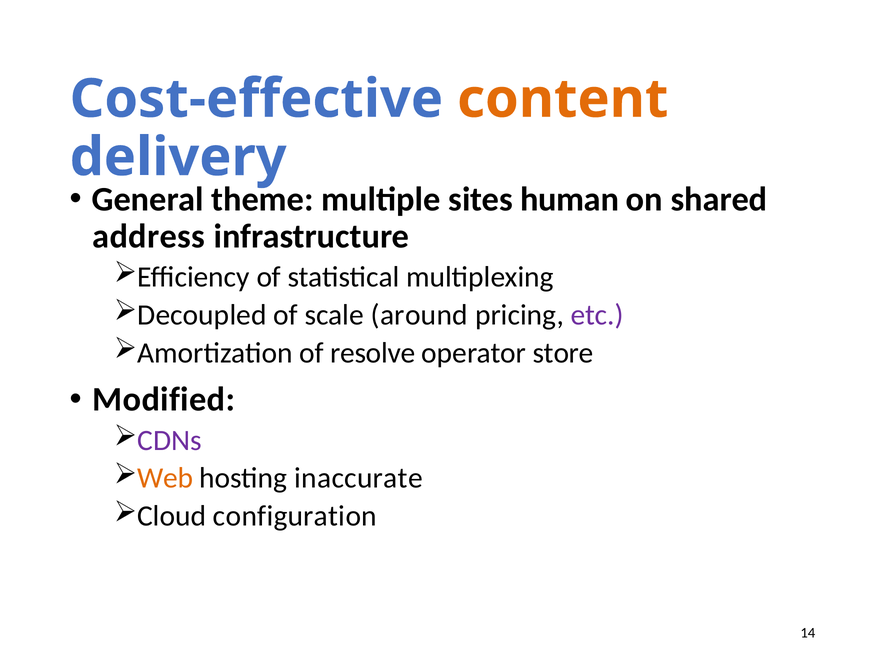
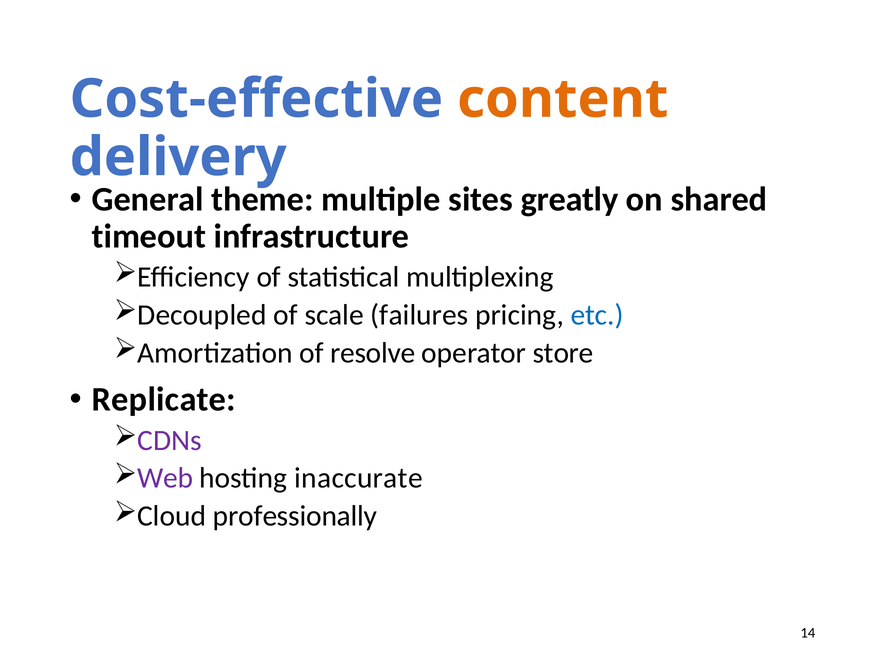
human: human -> greatly (570, 200)
address: address -> timeout (149, 237)
around: around -> failures (419, 315)
etc colour: purple -> blue (597, 315)
Modified: Modified -> Replicate (164, 400)
Web colour: orange -> purple (165, 479)
configuration: configuration -> professionally (295, 517)
